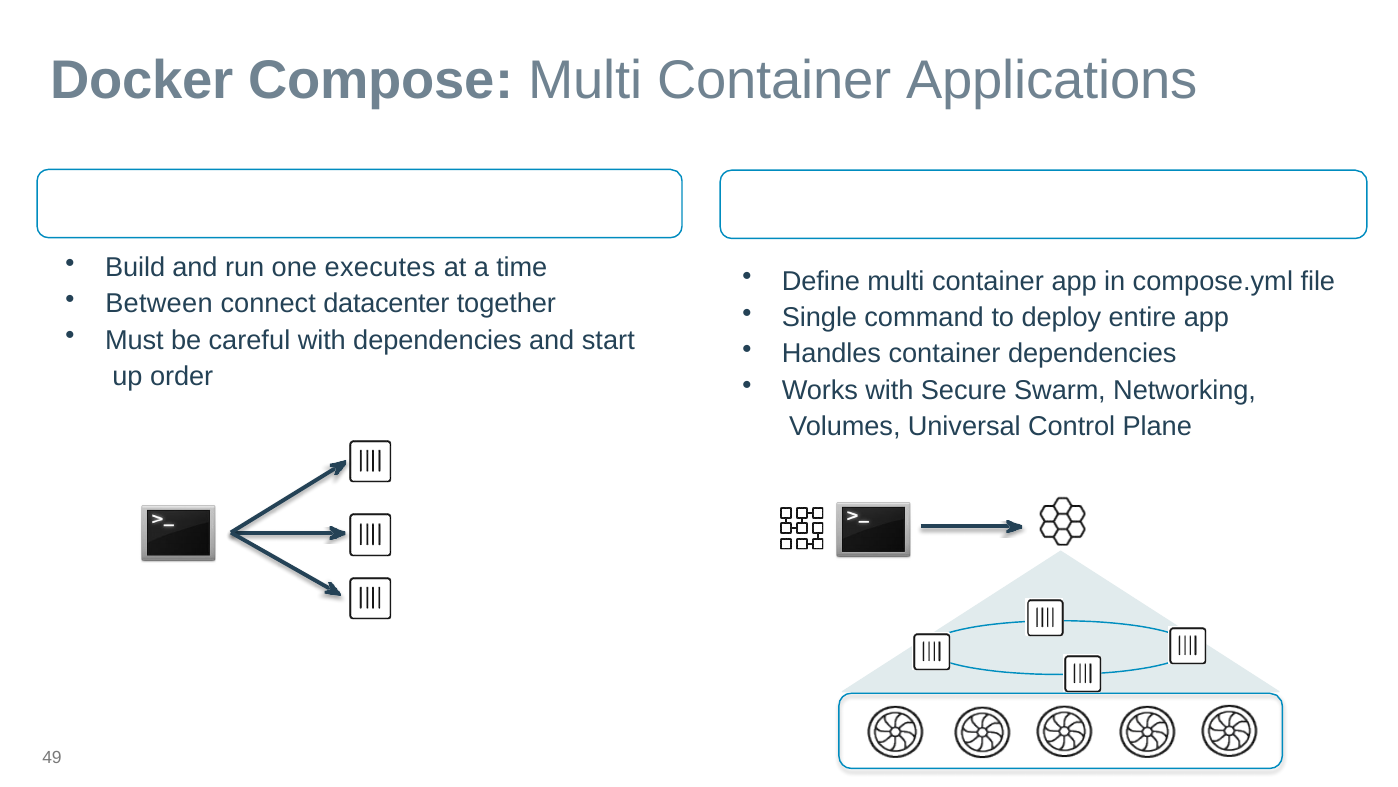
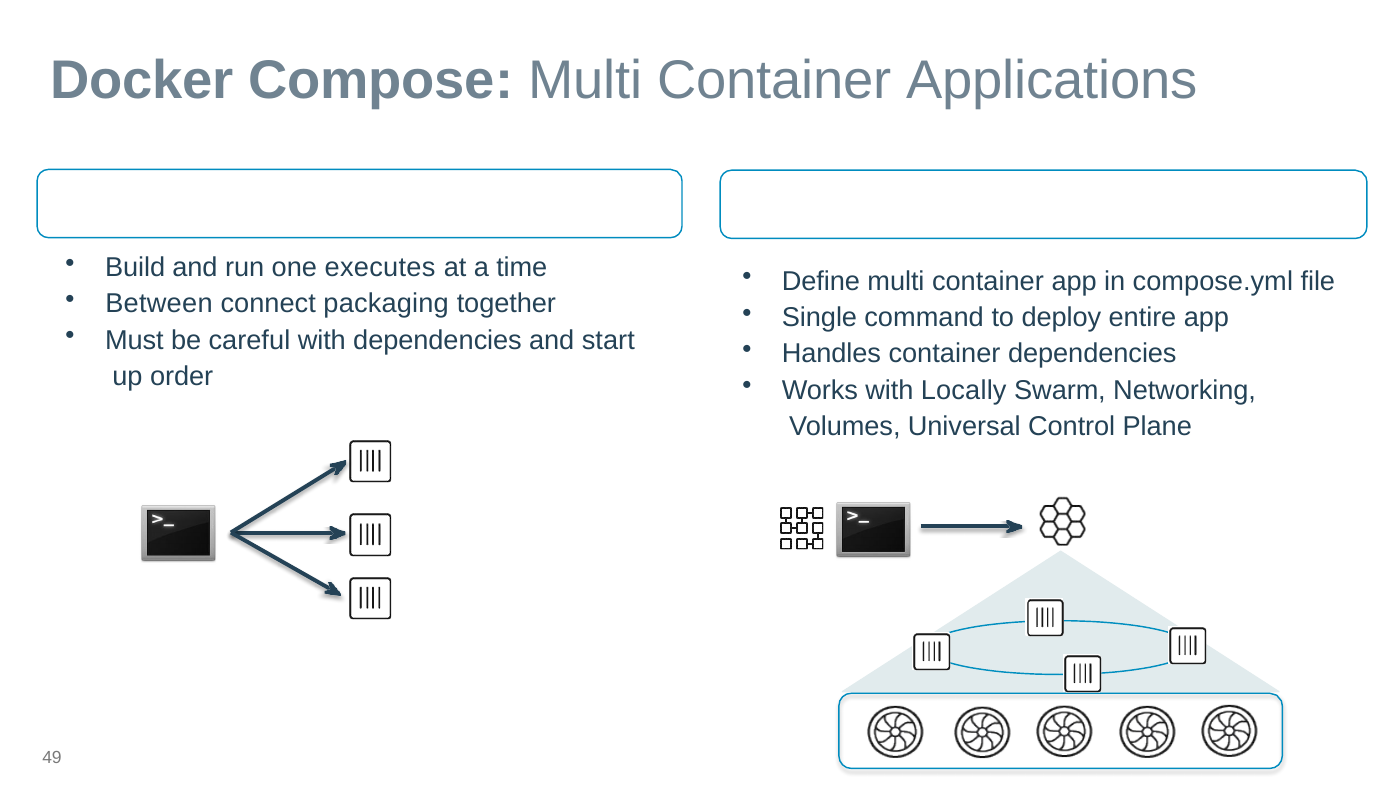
datacenter: datacenter -> packaging (386, 304)
Secure: Secure -> Locally (964, 390)
